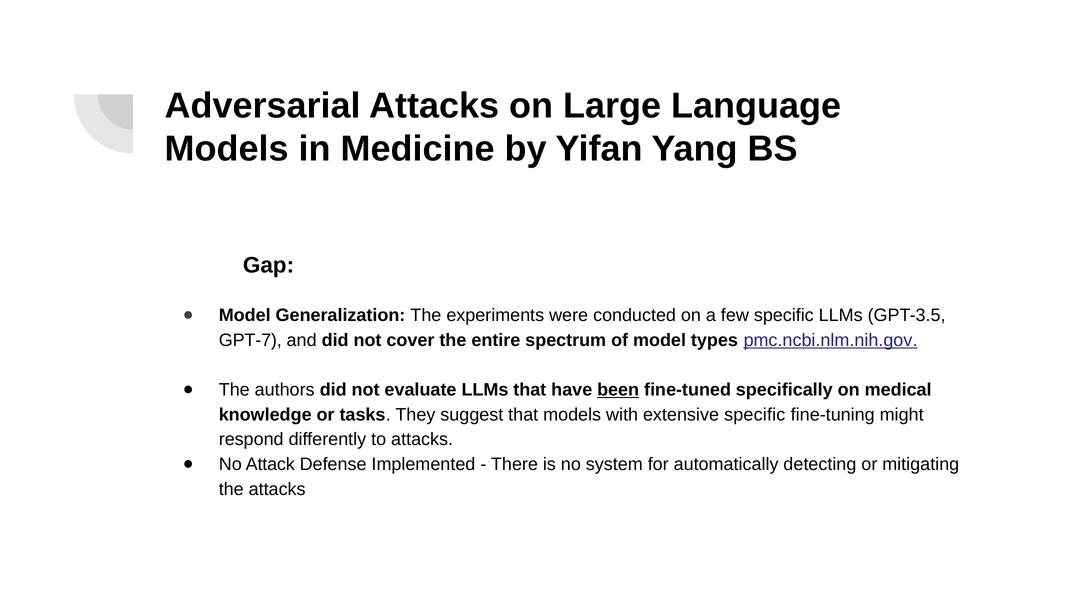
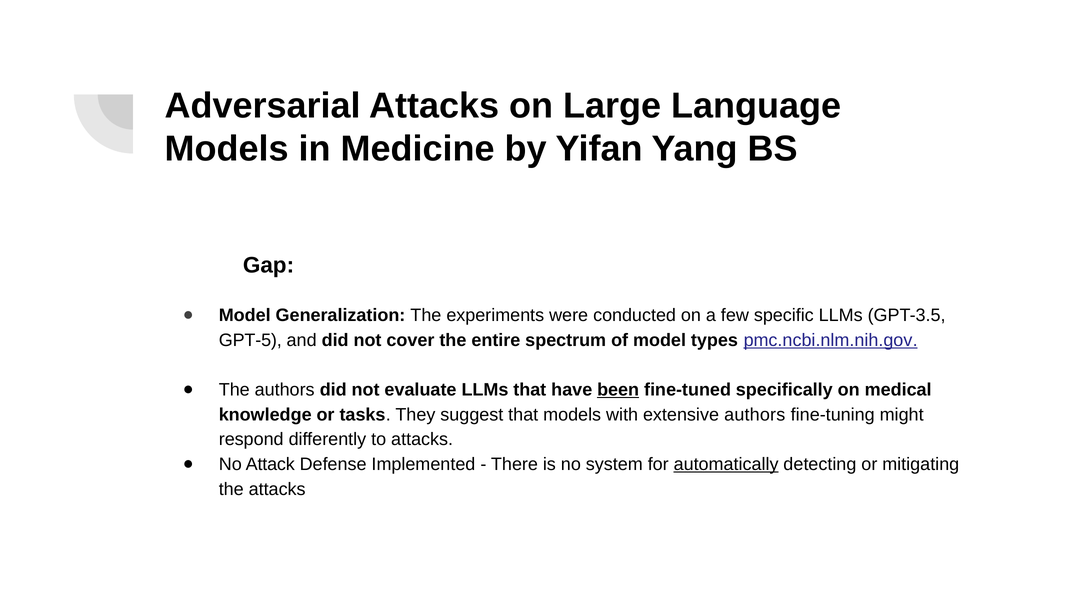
GPT-7: GPT-7 -> GPT-5 (250, 340)
extensive specific: specific -> authors (755, 414)
automatically underline: none -> present (726, 464)
